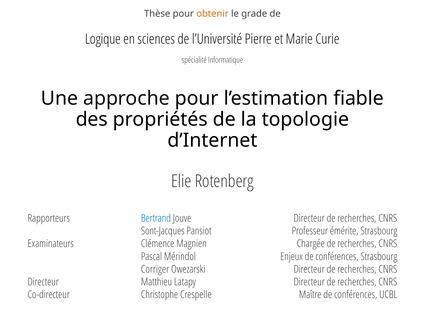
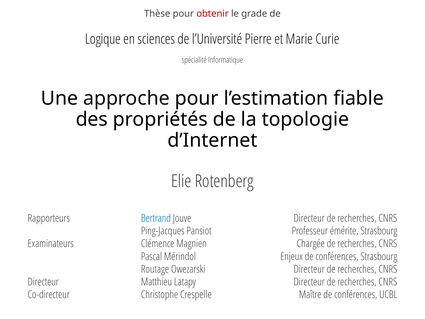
obtenir colour: orange -> red (213, 14)
Sont-Jacques: Sont-Jacques -> Ping-Jacques (163, 231)
Corriger: Corriger -> Routage (155, 269)
